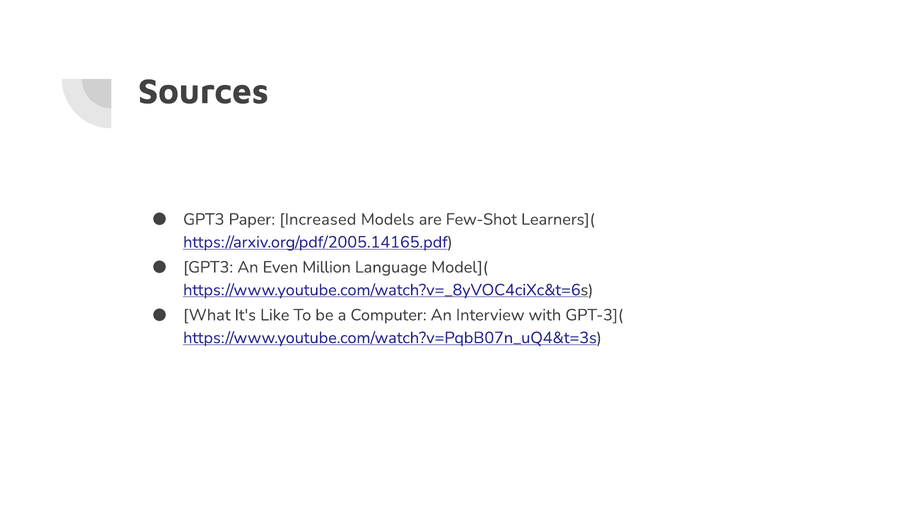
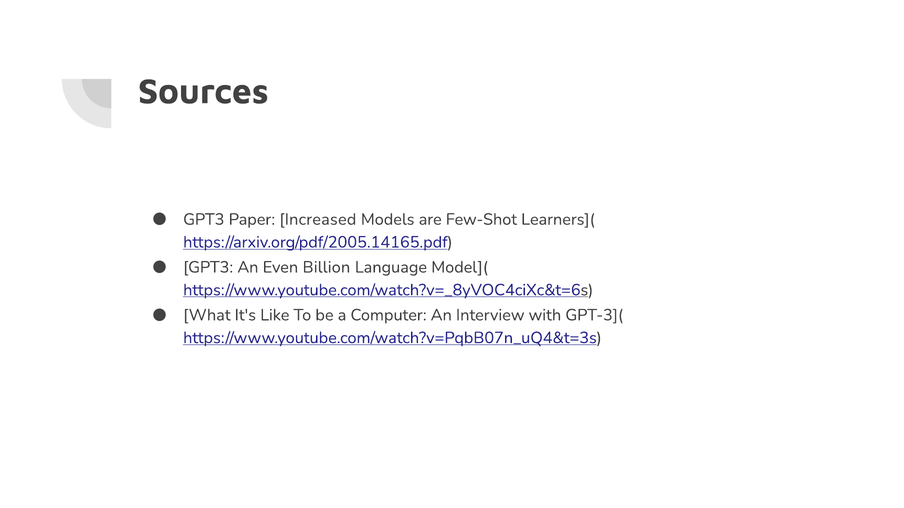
Million: Million -> Billion (326, 267)
